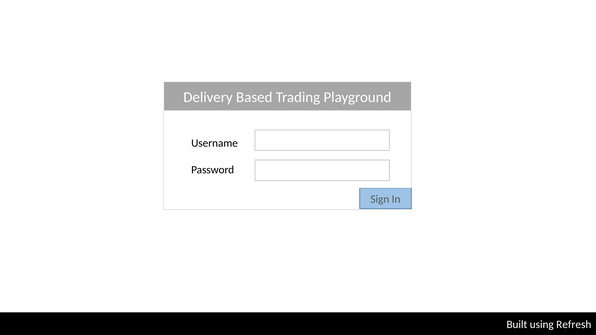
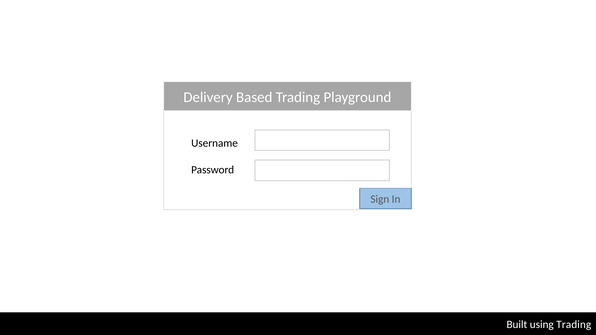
using Refresh: Refresh -> Trading (574, 325)
